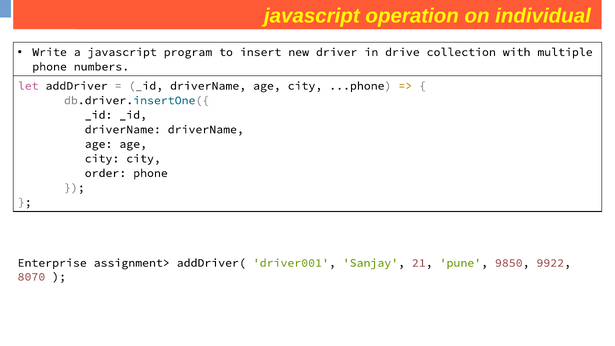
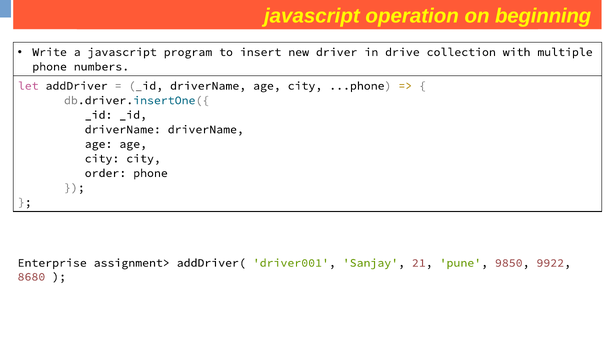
individual: individual -> beginning (543, 16)
8070: 8070 -> 8680 (31, 277)
